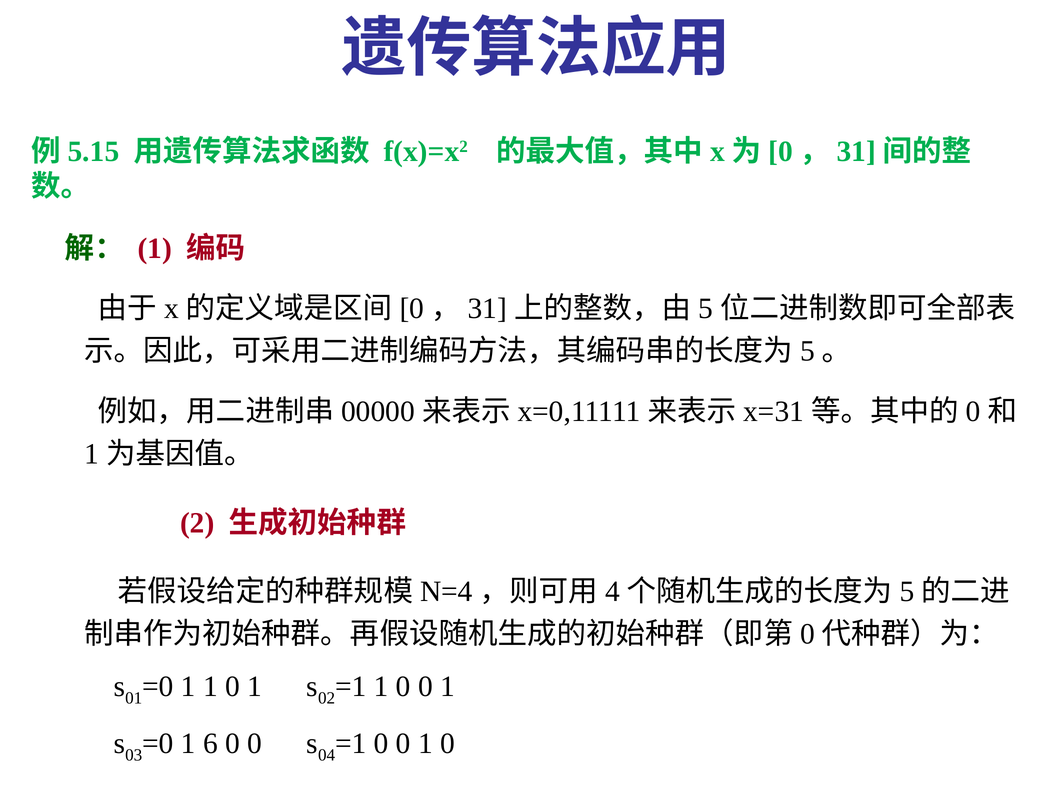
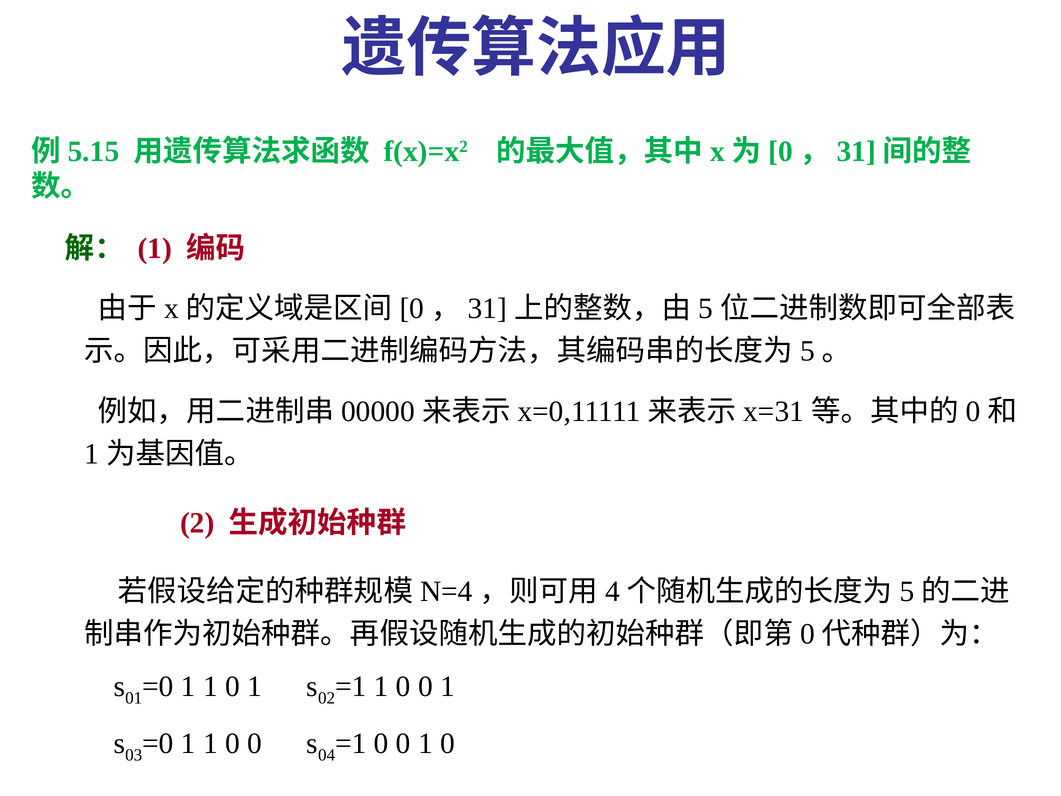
6: 6 -> 1 (210, 743)
